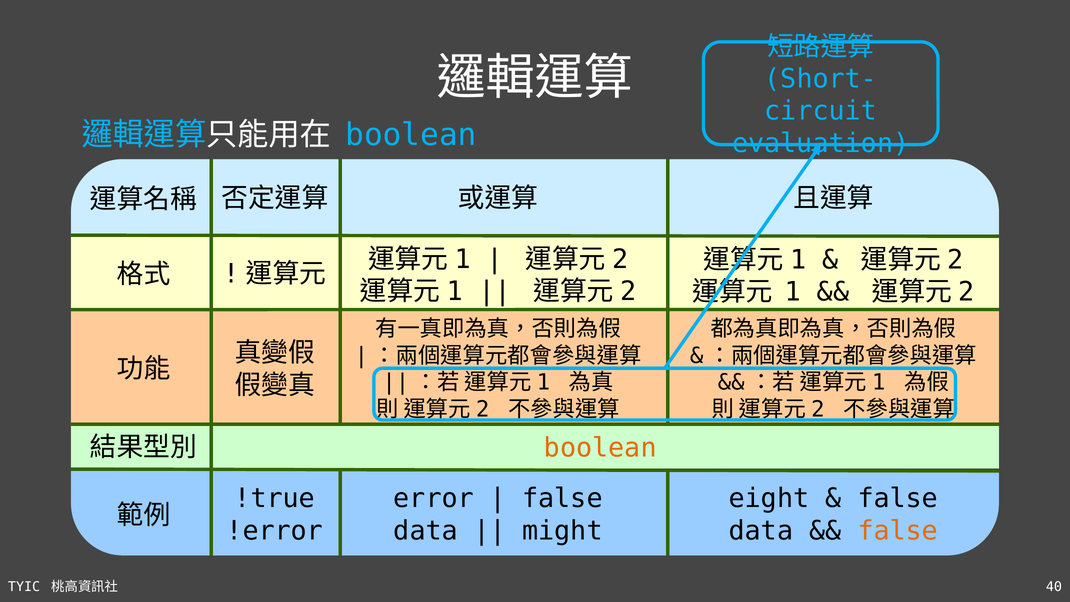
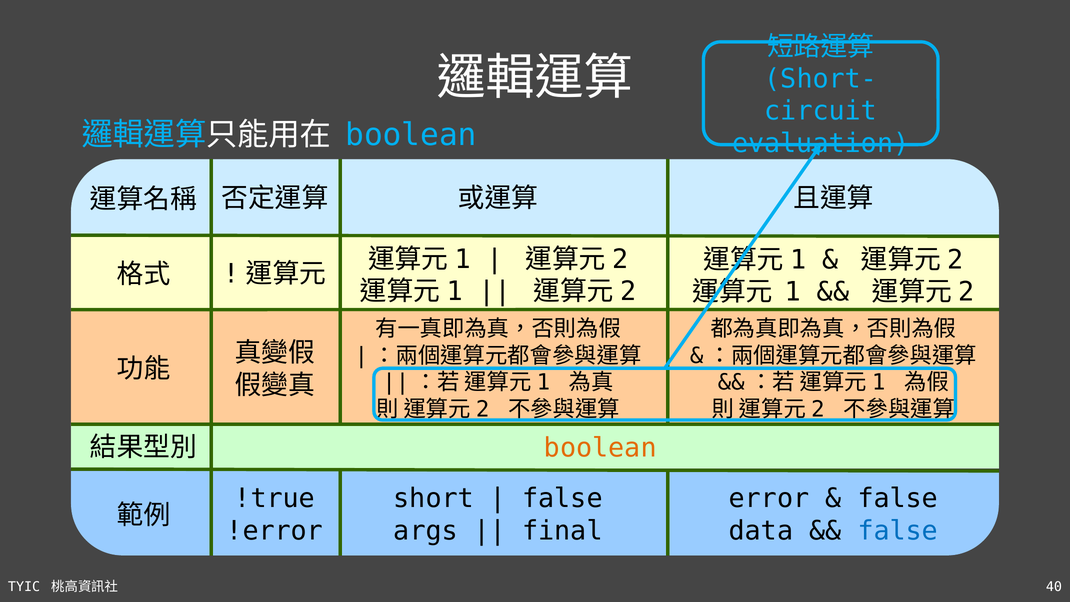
error: error -> short (434, 499)
eight: eight -> error (769, 499)
data: data -> args (426, 531)
might: might -> final (562, 531)
false colour: orange -> blue (898, 531)
